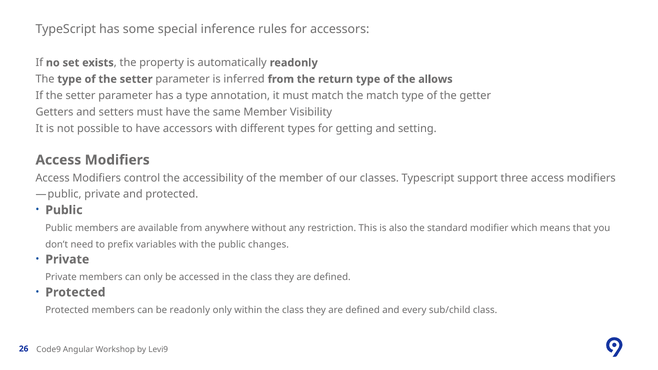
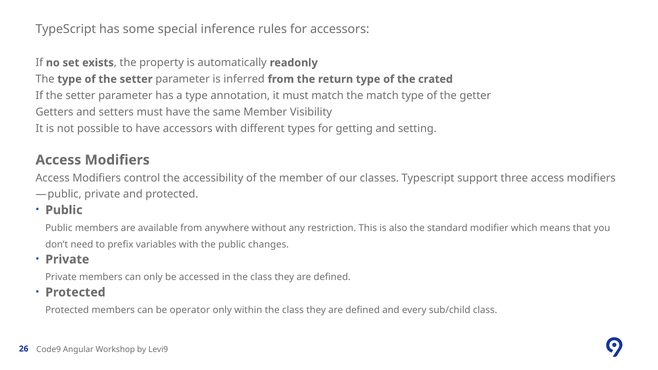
allows: allows -> crated (435, 79)
be readonly: readonly -> operator (190, 310)
